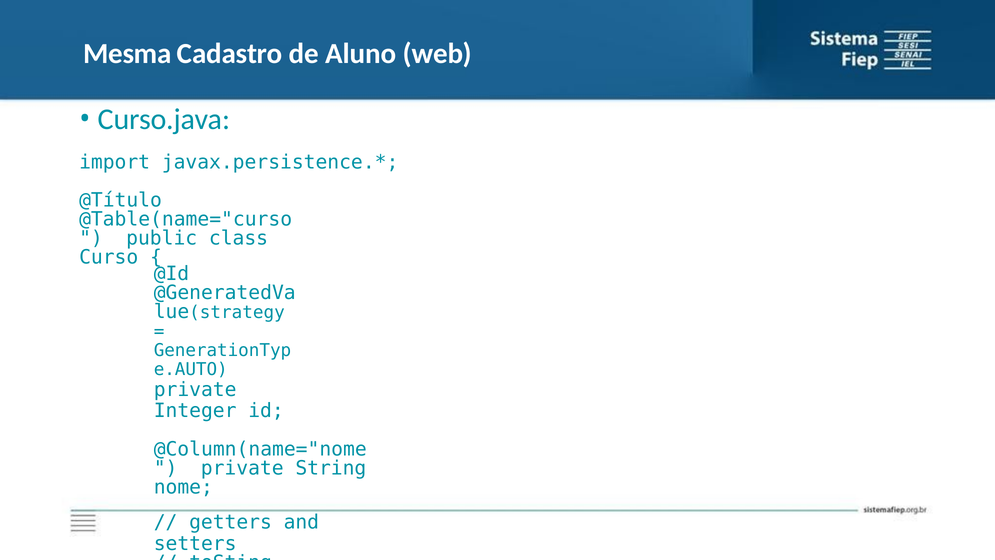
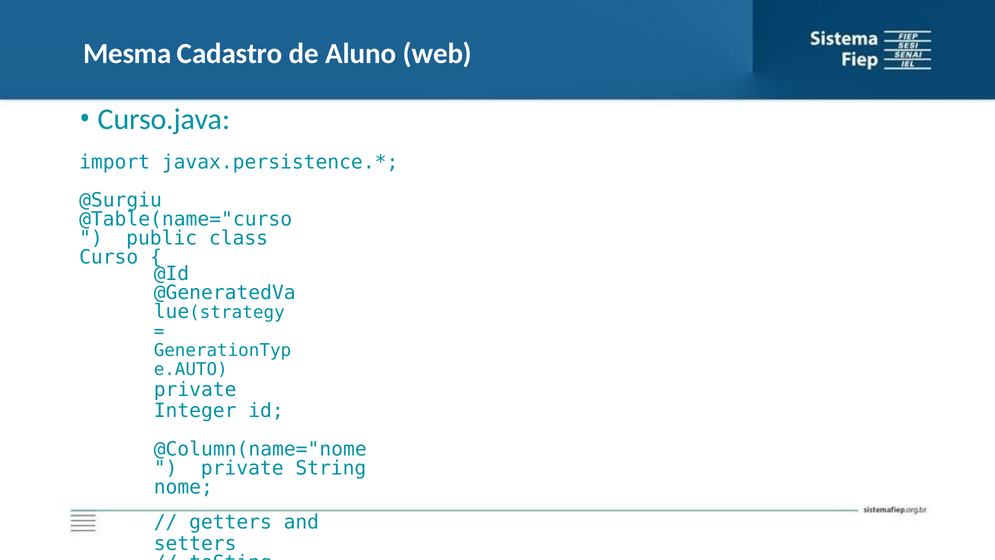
@Título: @Título -> @Surgiu (121, 200)
